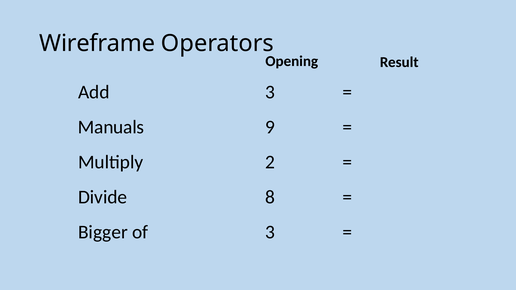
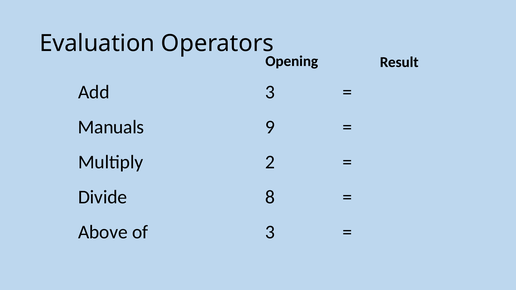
Wireframe: Wireframe -> Evaluation (97, 43)
Bigger: Bigger -> Above (103, 232)
